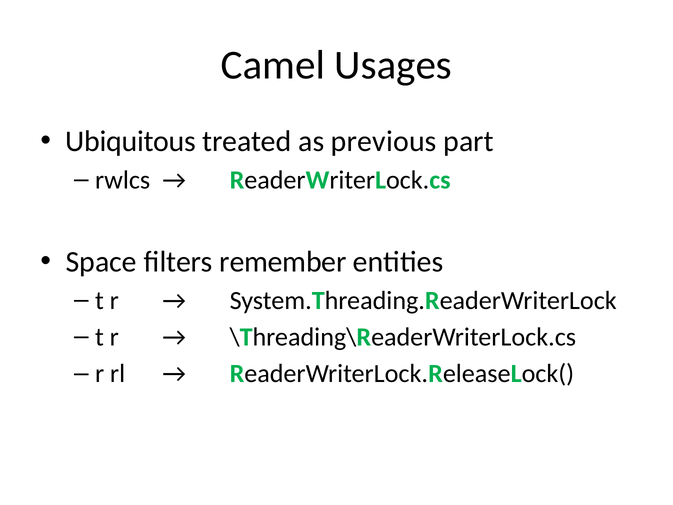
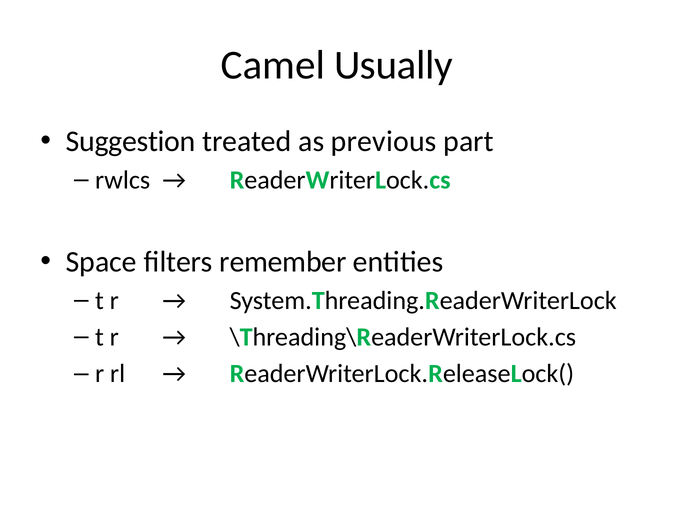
Usages: Usages -> Usually (393, 65)
Ubiquitous: Ubiquitous -> Suggestion (131, 141)
